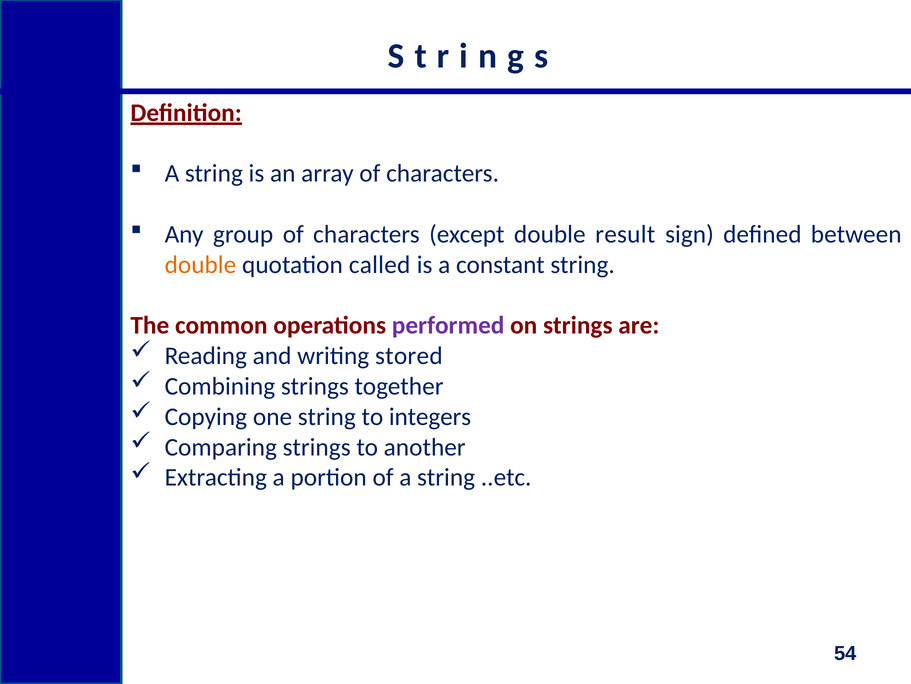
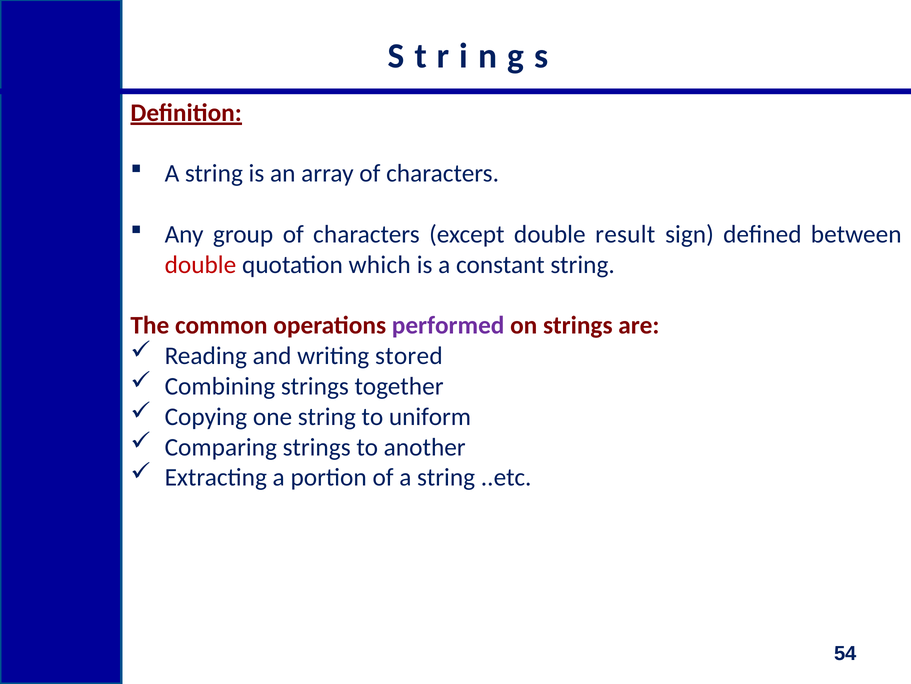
double colour: orange -> red (200, 264)
called: called -> which (380, 264)
integers: integers -> uniform (430, 416)
